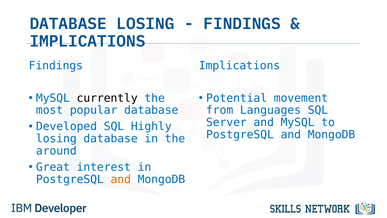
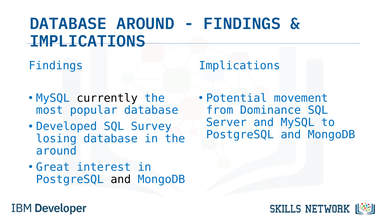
DATABASE LOSING: LOSING -> AROUND (145, 24)
Languages: Languages -> Dominance (270, 110)
Highly: Highly -> Survey (151, 126)
and colour: orange -> black (121, 179)
